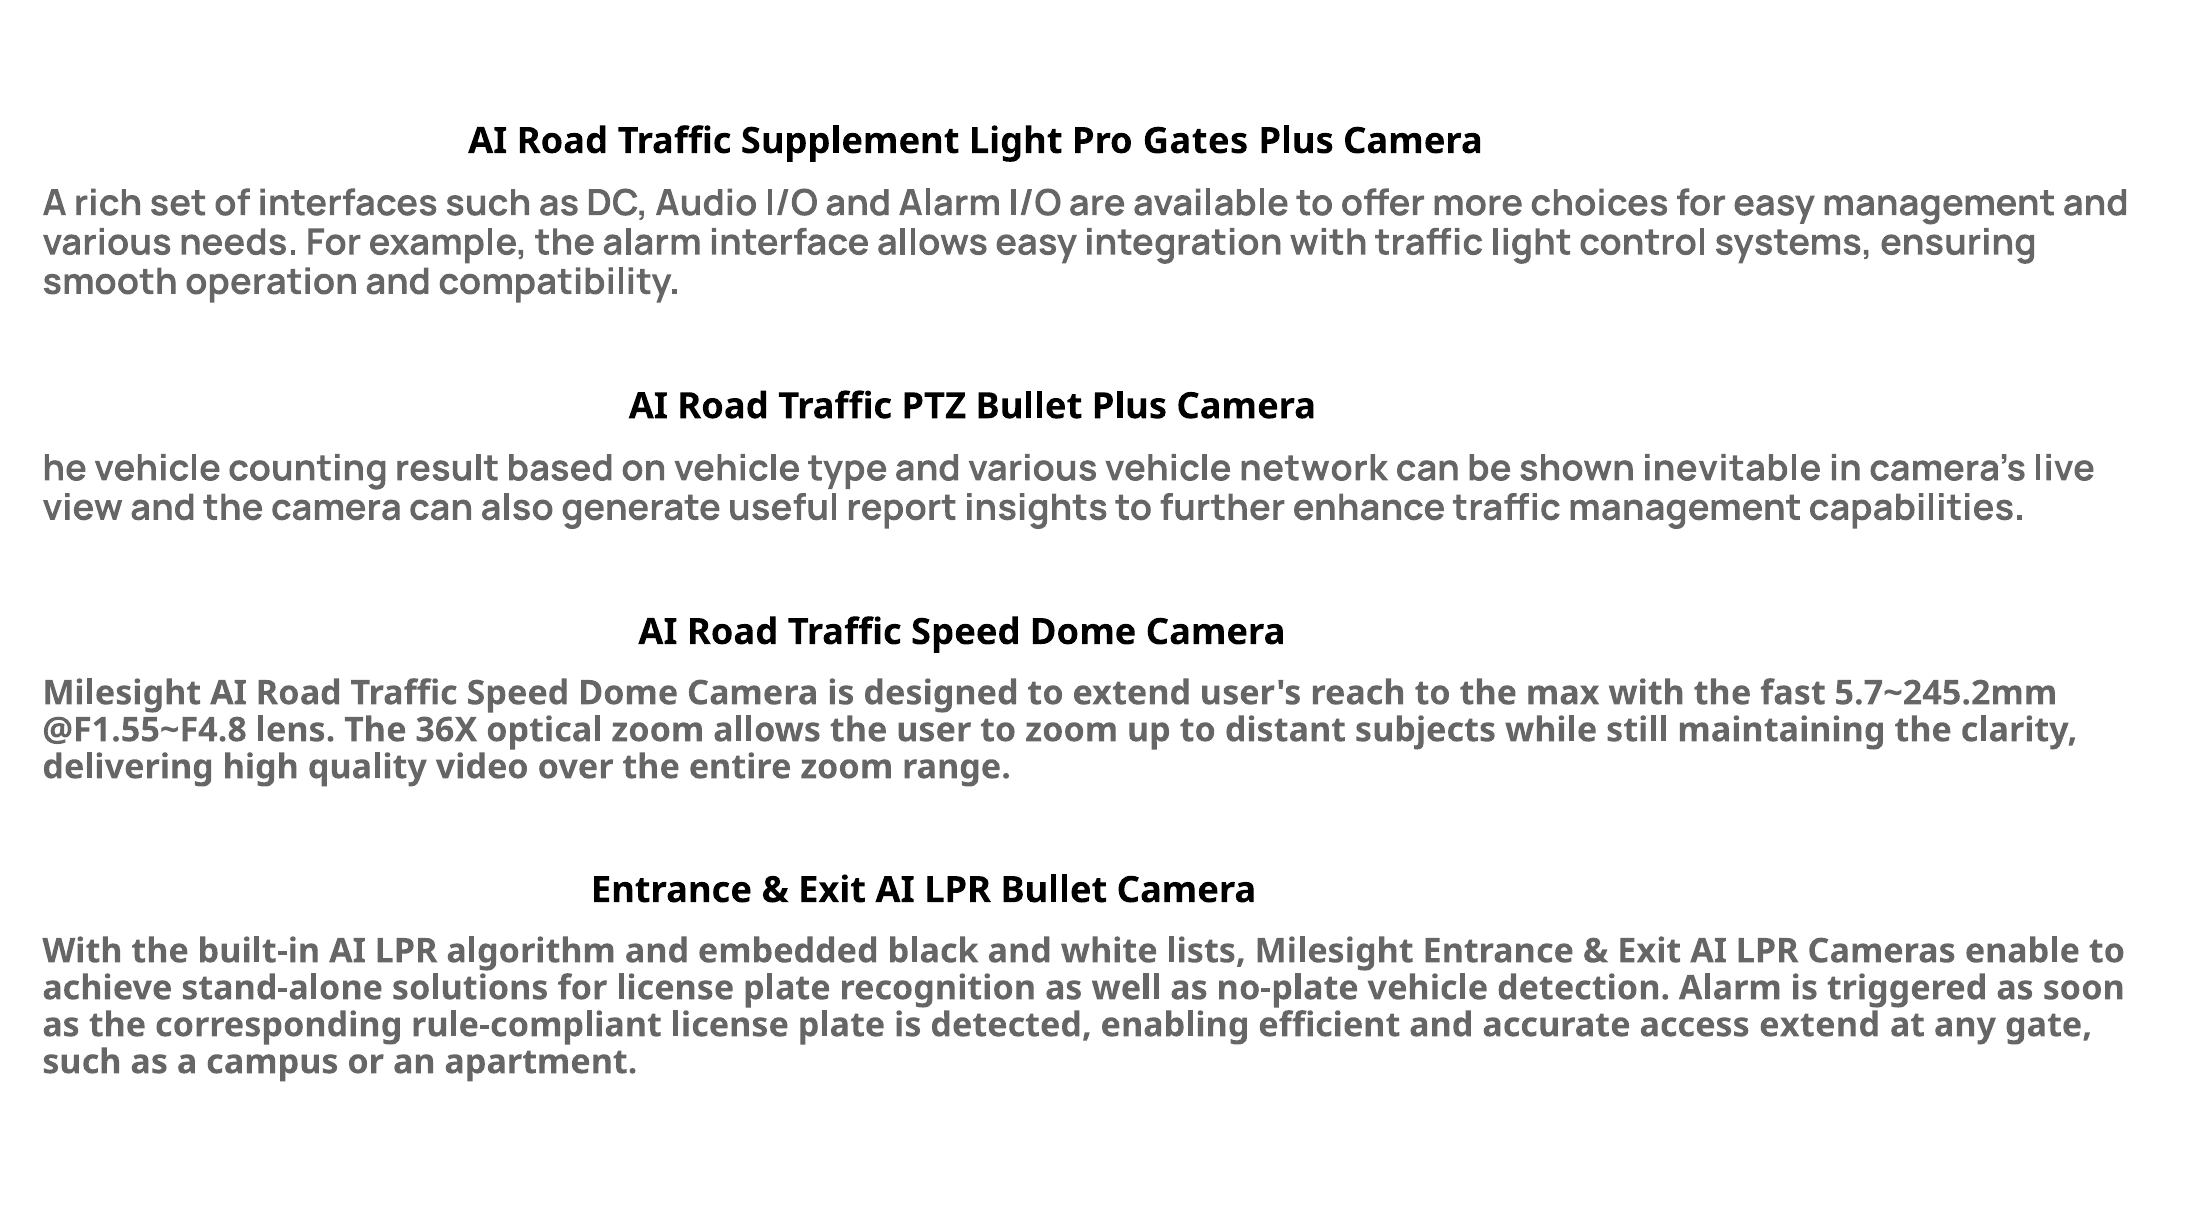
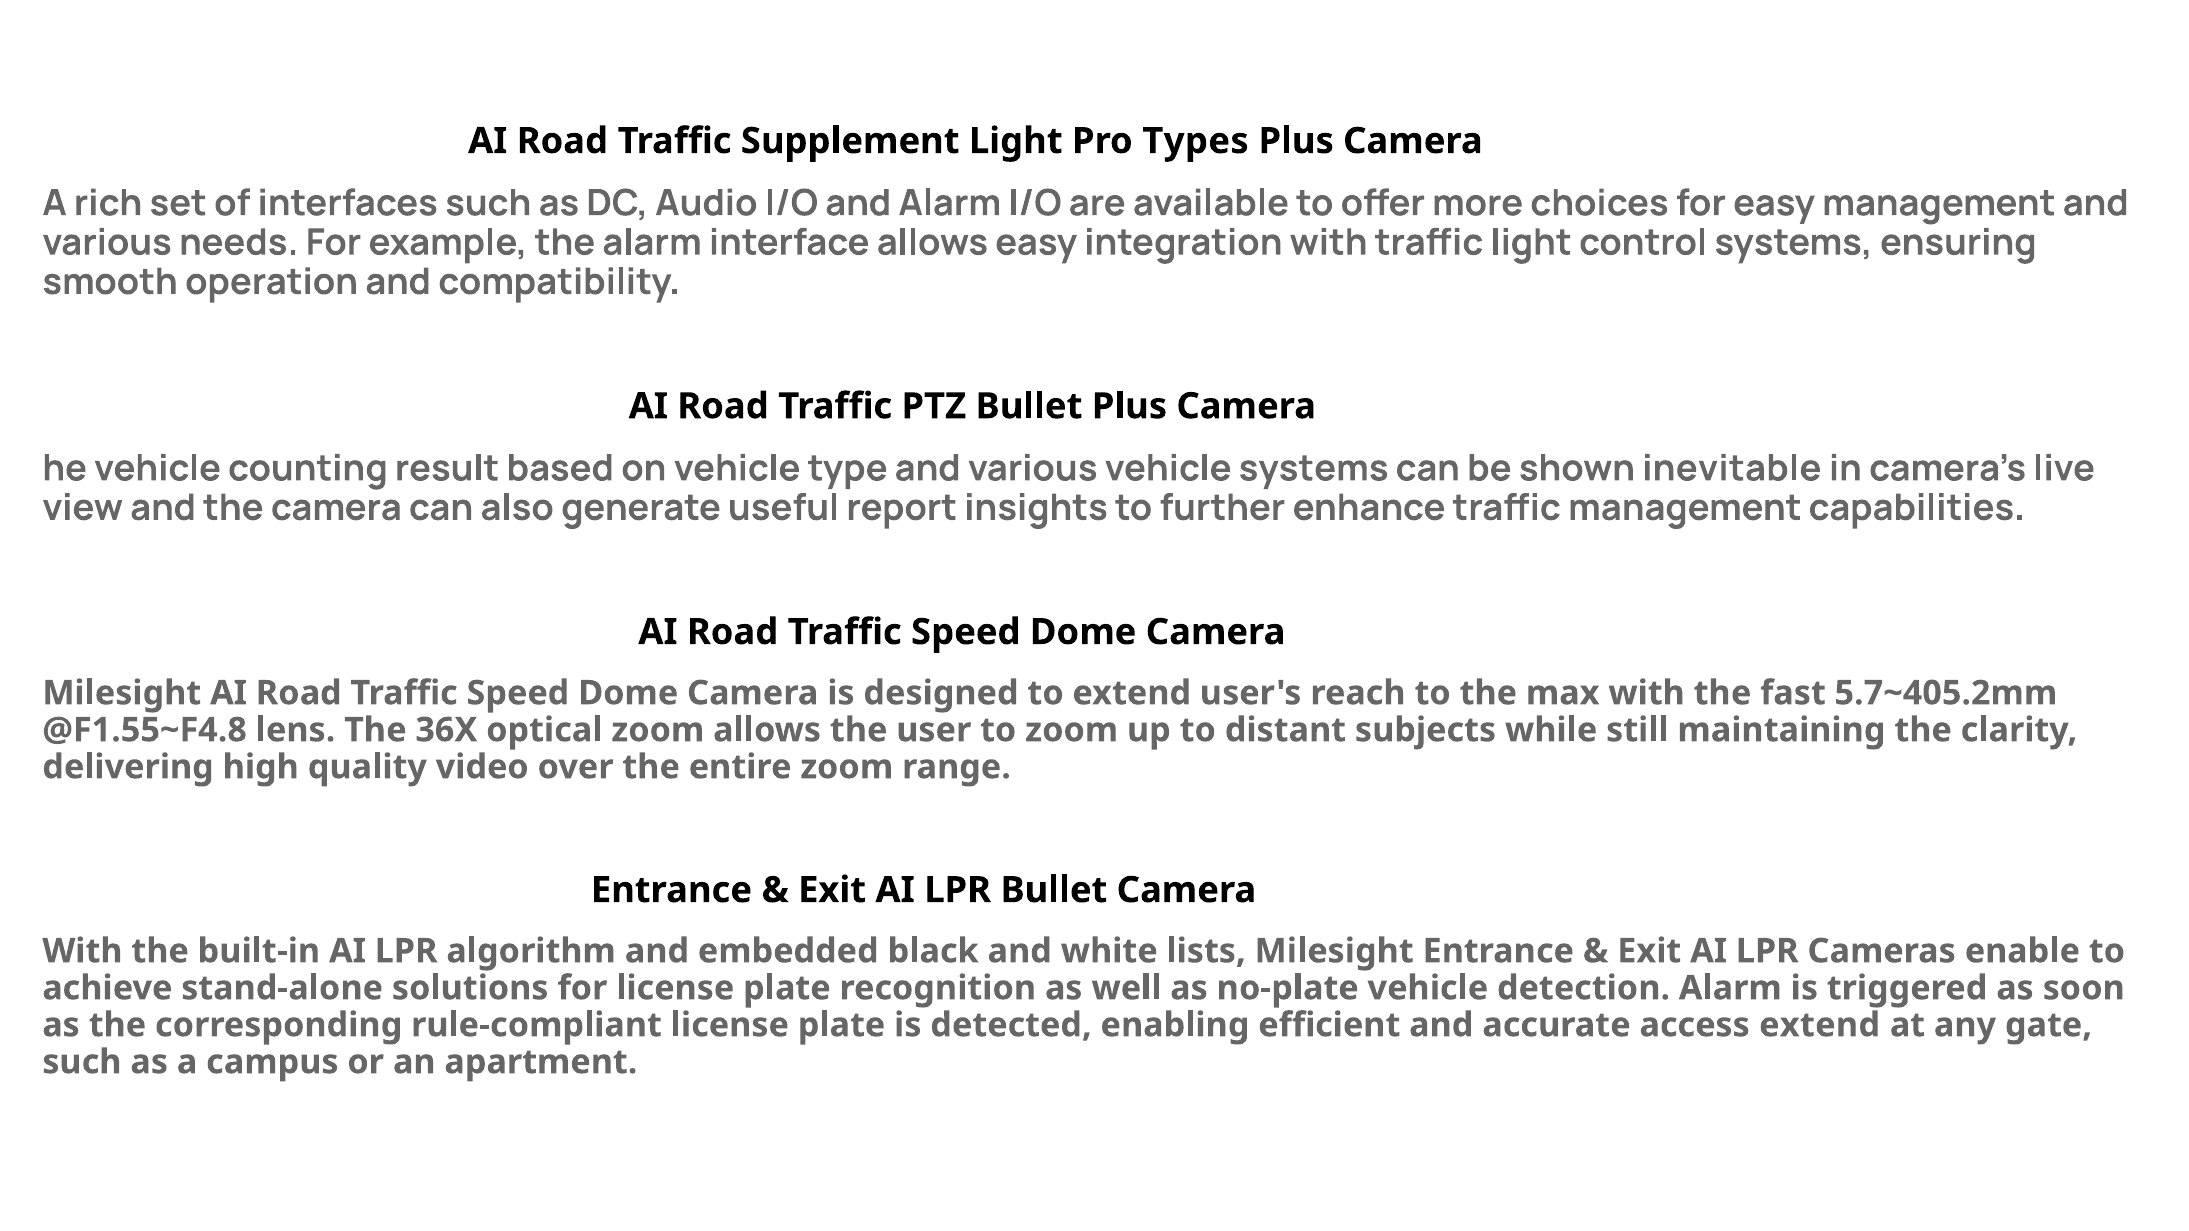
Gates: Gates -> Types (1196, 141)
vehicle network: network -> systems (1314, 469)
5.7~245.2mm: 5.7~245.2mm -> 5.7~405.2mm (1946, 693)
